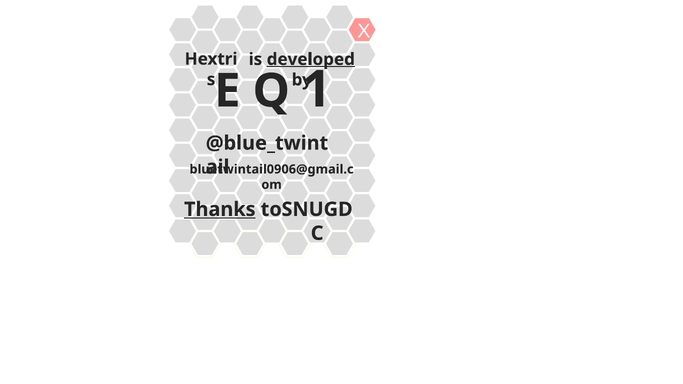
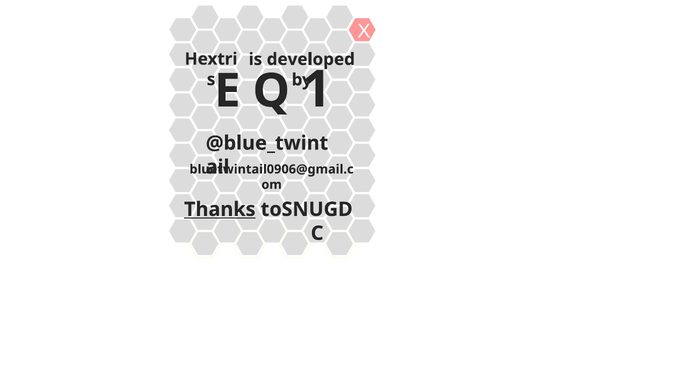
developed underline: present -> none (311, 59)
